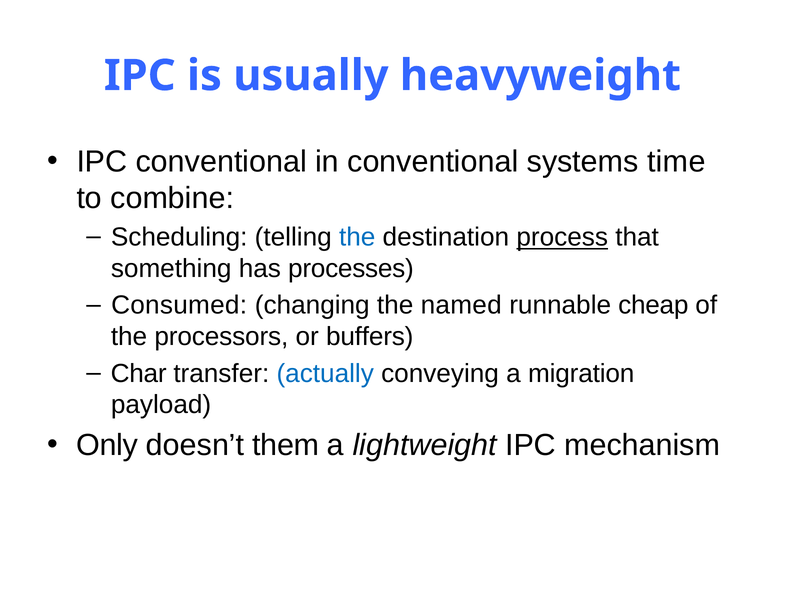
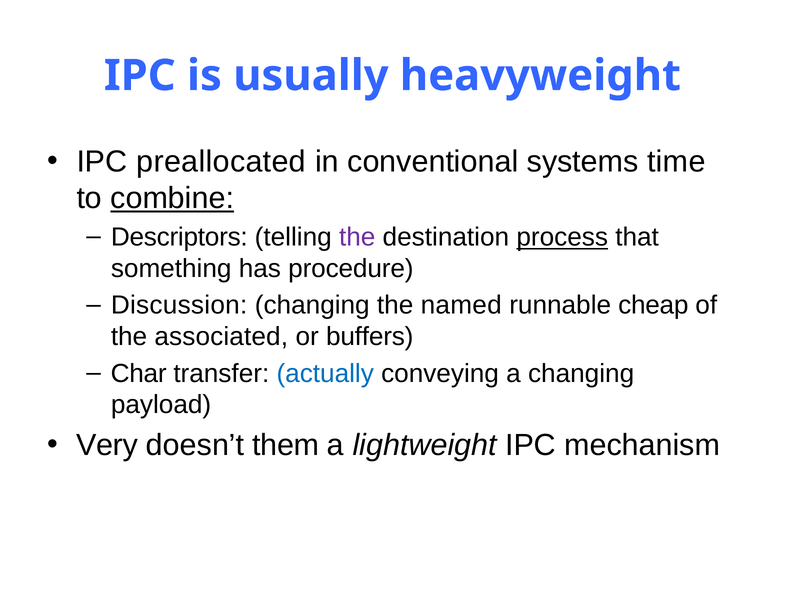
IPC conventional: conventional -> preallocated (221, 162)
combine underline: none -> present (172, 198)
Scheduling: Scheduling -> Descriptors (179, 237)
the colour: blue -> purple (357, 237)
processes: processes -> procedure (351, 269)
Consumed: Consumed -> Discussion (179, 305)
processors: processors -> associated (221, 337)
a migration: migration -> changing (581, 373)
Only: Only -> Very (107, 445)
